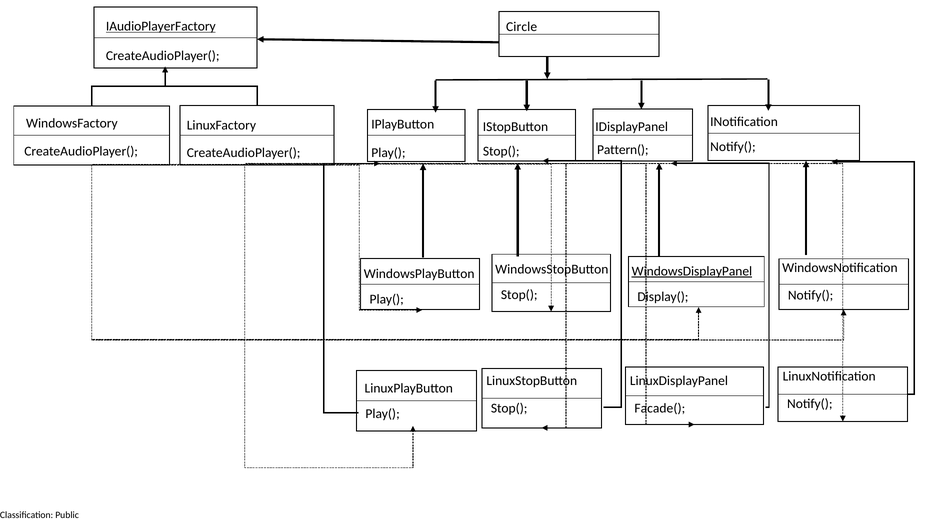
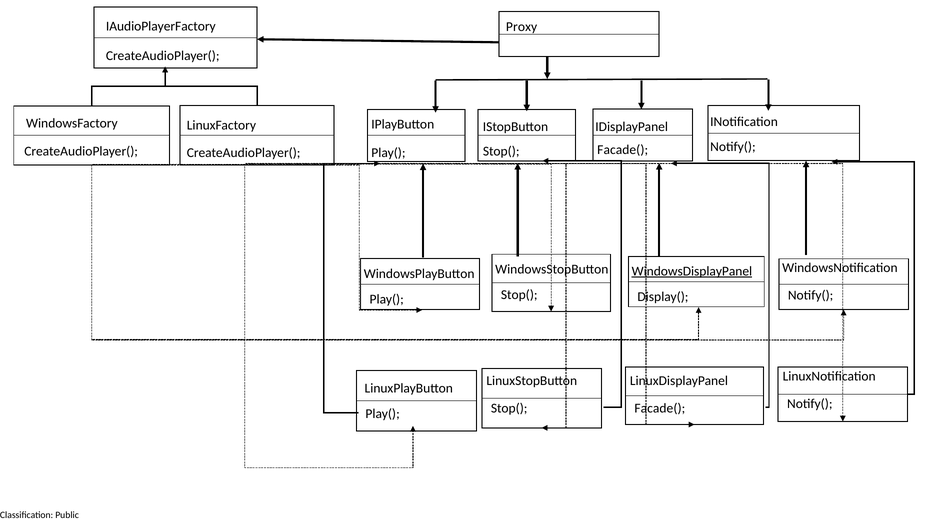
IAudioPlayerFactory underline: present -> none (161, 26)
Circle: Circle -> Proxy (522, 27)
Pattern(: Pattern( -> Facade( (623, 150)
